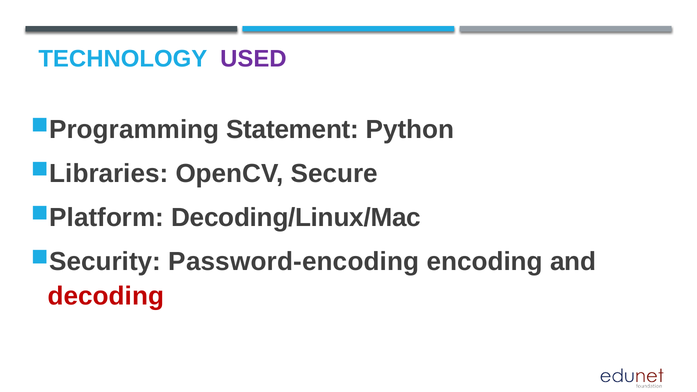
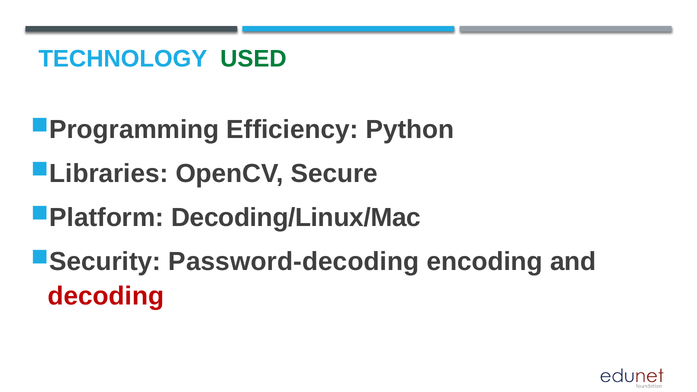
USED colour: purple -> green (253, 59)
Statement: Statement -> Efficiency (292, 130)
Password-encoding: Password-encoding -> Password-decoding (294, 262)
